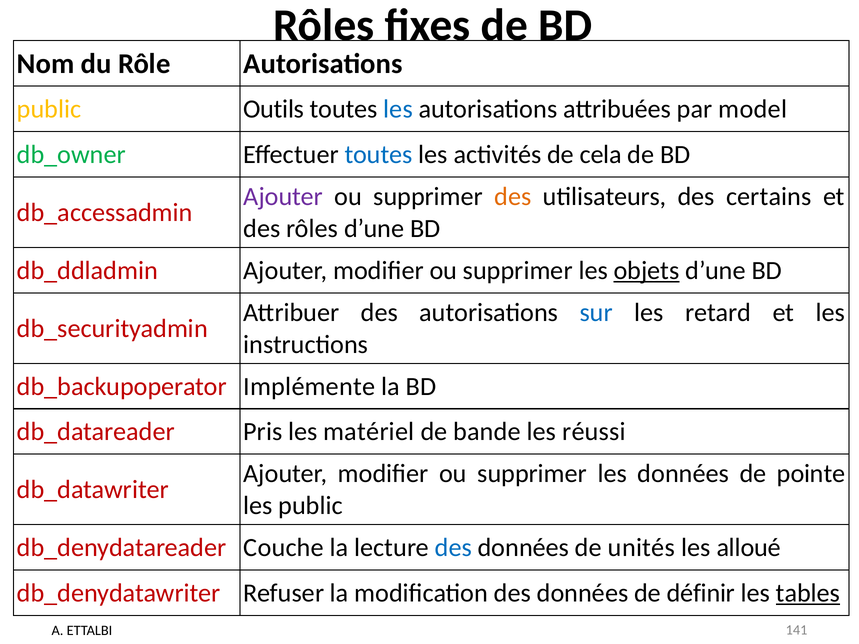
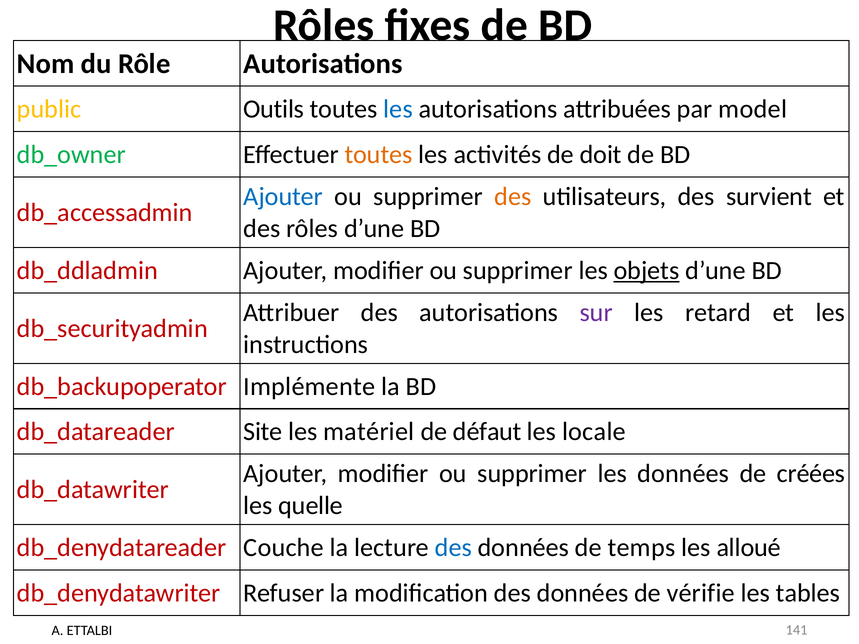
toutes colour: blue -> orange (379, 155)
cela: cela -> doit (601, 155)
Ajouter colour: purple -> blue (283, 197)
certains: certains -> survient (769, 197)
sur colour: blue -> purple (596, 313)
Pris: Pris -> Site (263, 432)
bande: bande -> défaut (487, 432)
réussi: réussi -> locale (594, 432)
pointe: pointe -> créées (811, 474)
les public: public -> quelle (311, 506)
unités: unités -> temps (641, 548)
définir: définir -> vérifie (701, 593)
tables underline: present -> none (808, 593)
